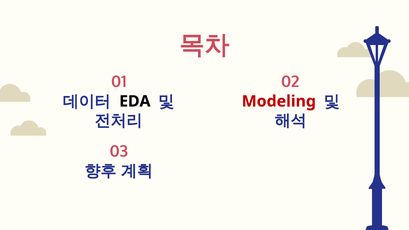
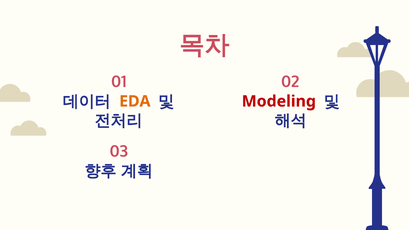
EDA colour: black -> orange (135, 101)
